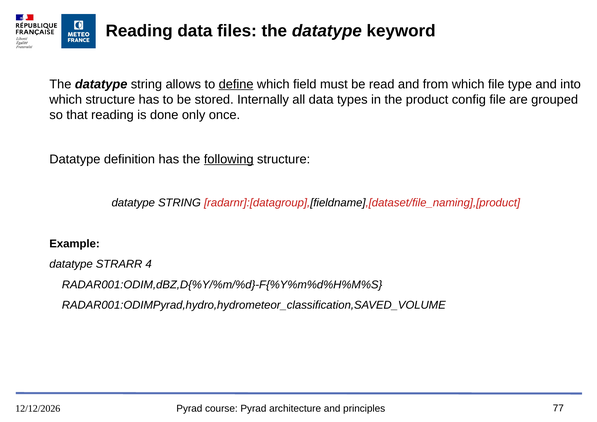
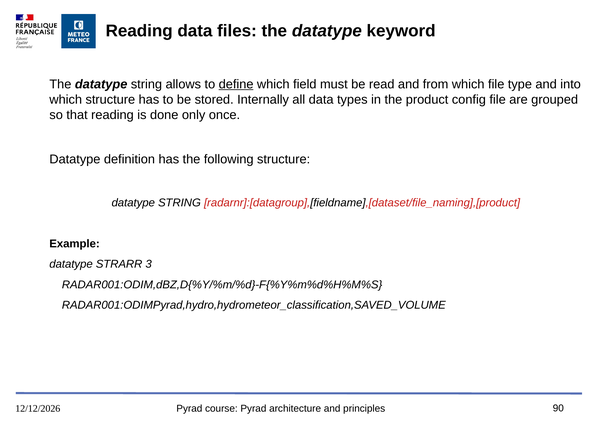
following underline: present -> none (229, 159)
4: 4 -> 3 (149, 264)
77: 77 -> 90 (558, 408)
